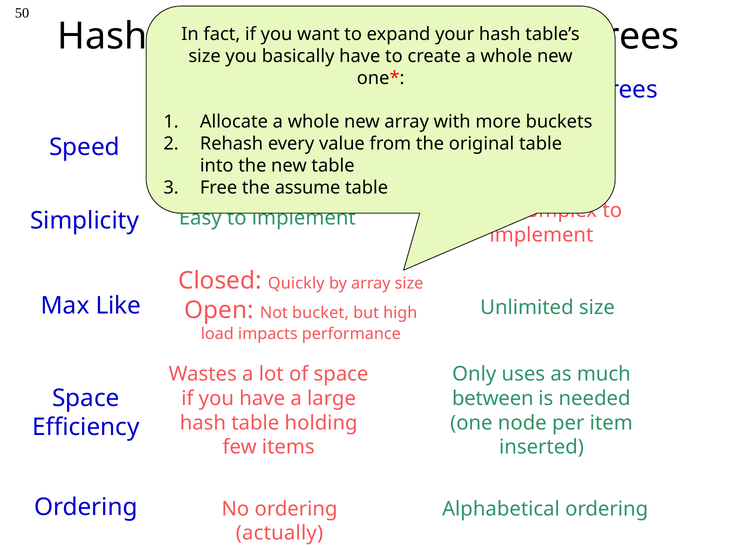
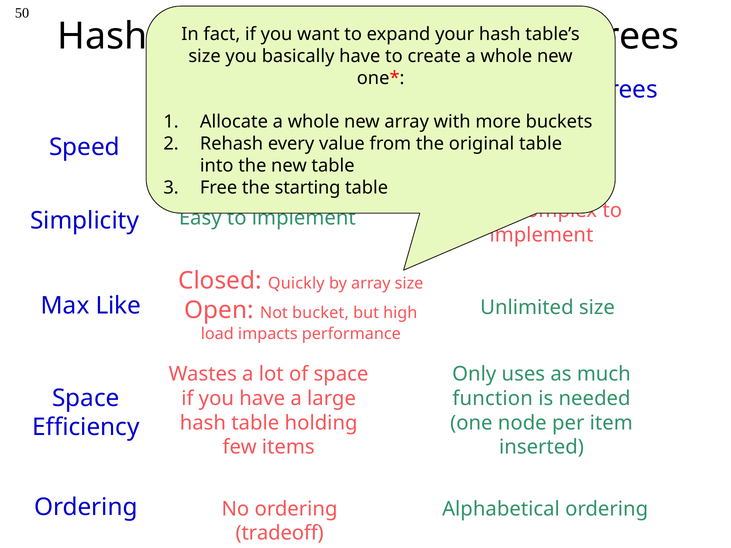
assume: assume -> starting (308, 188)
between: between -> function (493, 399)
actually: actually -> tradeoff (280, 533)
